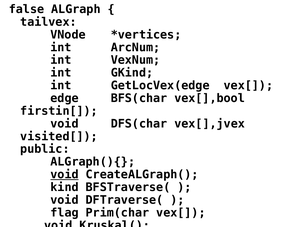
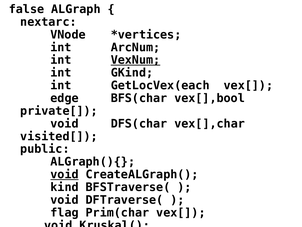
tailvex: tailvex -> nextarc (48, 22)
VexNum underline: none -> present (136, 60)
GetLocVex(edge: GetLocVex(edge -> GetLocVex(each (160, 85)
firstin[: firstin[ -> private[ (59, 111)
vex[],jvex: vex[],jvex -> vex[],char (210, 123)
